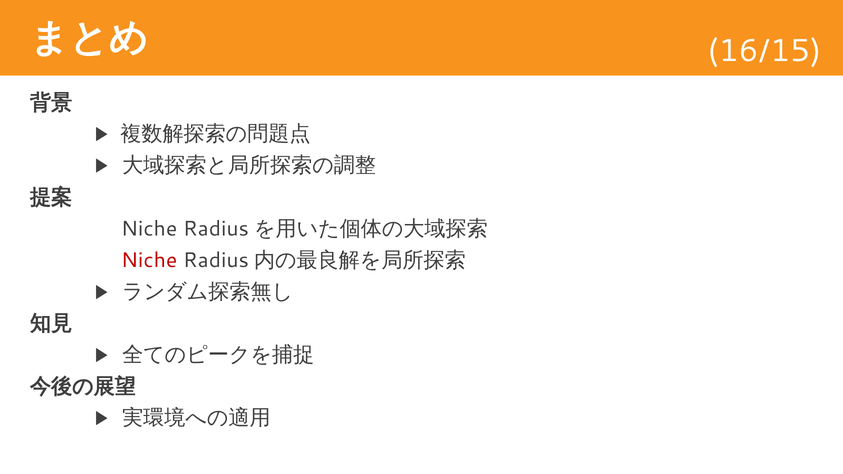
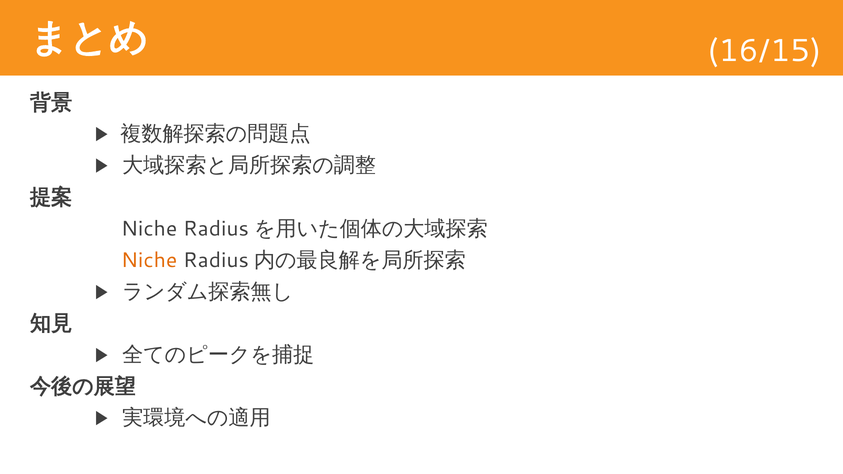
Niche colour: red -> orange (149, 260)
